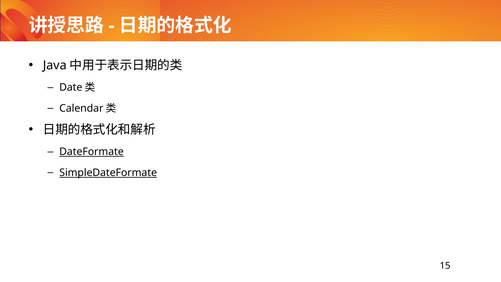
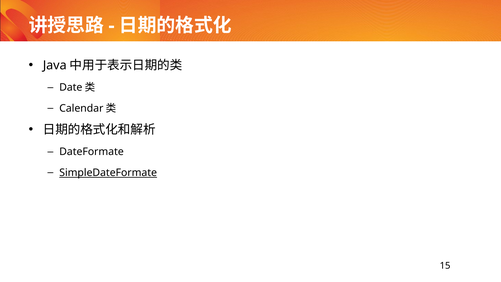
DateFormate underline: present -> none (92, 152)
